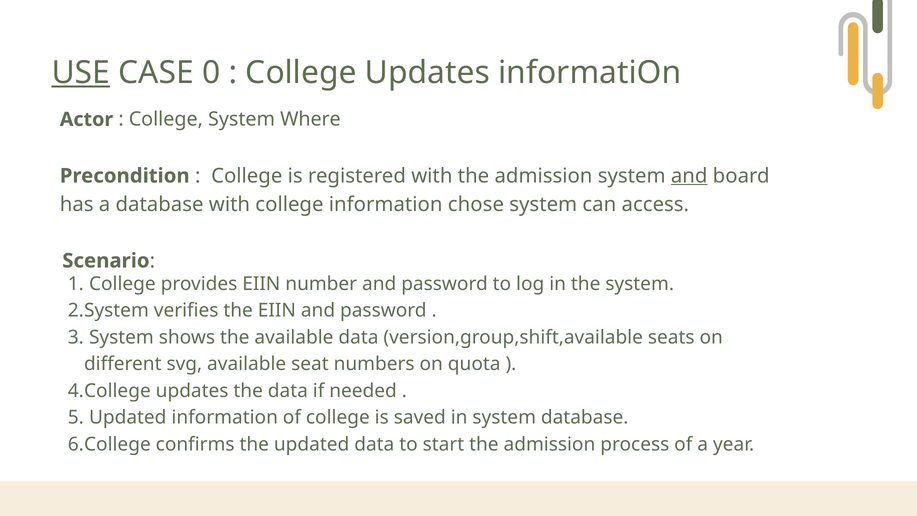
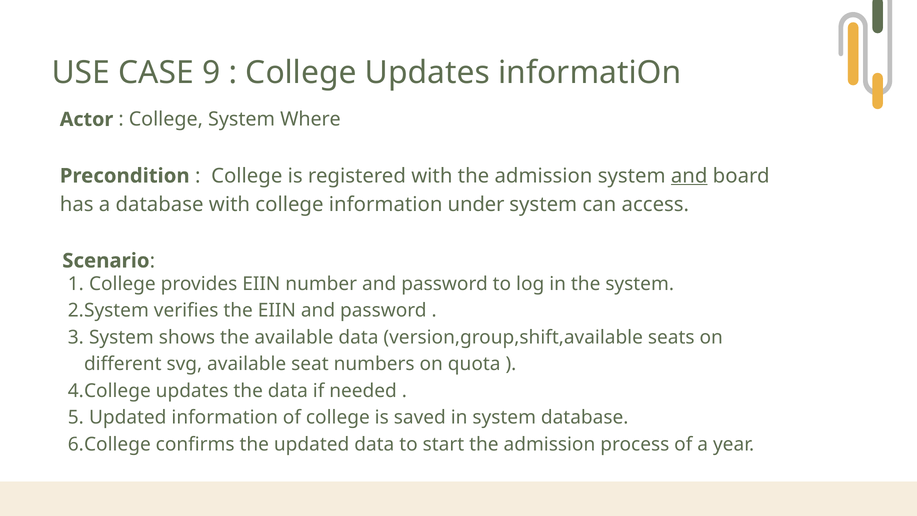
USE underline: present -> none (81, 73)
0: 0 -> 9 (211, 73)
chose: chose -> under (476, 204)
